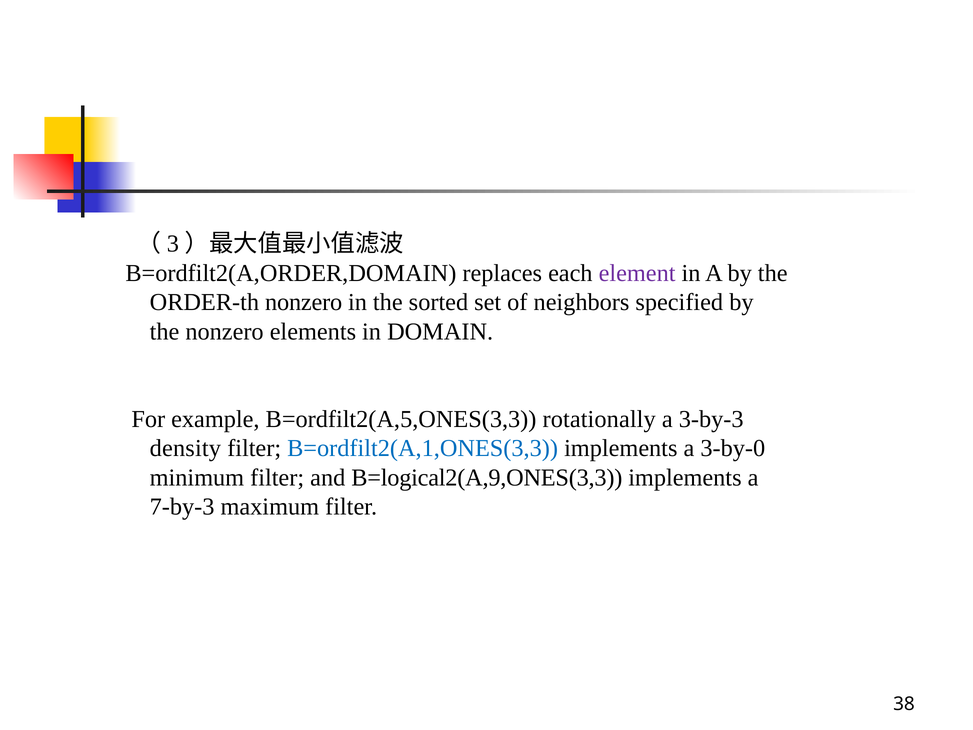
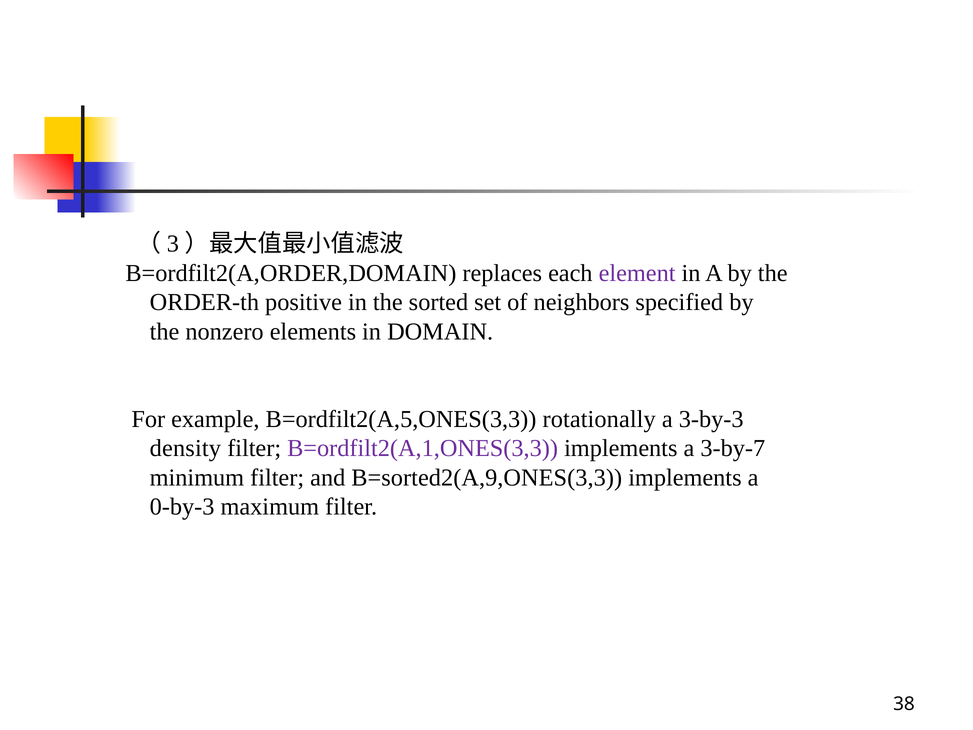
ORDER-th nonzero: nonzero -> positive (304, 302)
B=ordfilt2(A,1,ONES(3,3 colour: blue -> purple (423, 448)
3-by-0: 3-by-0 -> 3-by-7 (733, 448)
B=logical2(A,9,ONES(3,3: B=logical2(A,9,ONES(3,3 -> B=sorted2(A,9,ONES(3,3 (487, 477)
7-by-3: 7-by-3 -> 0-by-3 (182, 507)
